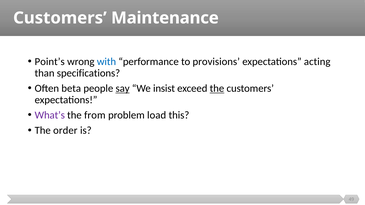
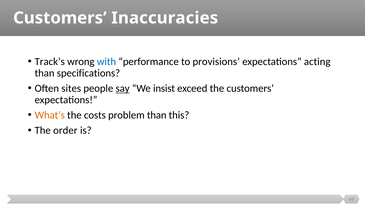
Maintenance: Maintenance -> Inaccuracies (165, 18)
Point’s: Point’s -> Track’s (50, 62)
beta: beta -> sites (71, 89)
the underline: present -> none (217, 89)
What’s colour: purple -> orange (50, 115)
from: from -> costs (95, 115)
problem load: load -> than (157, 115)
